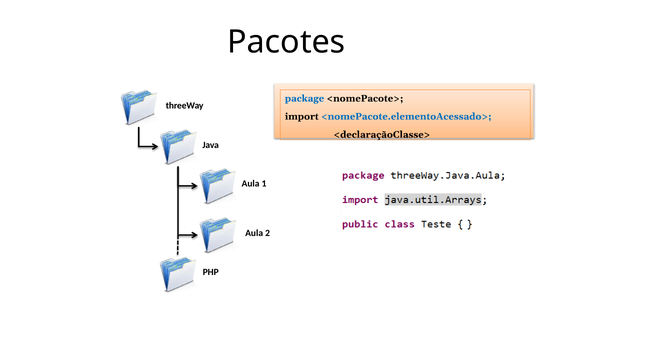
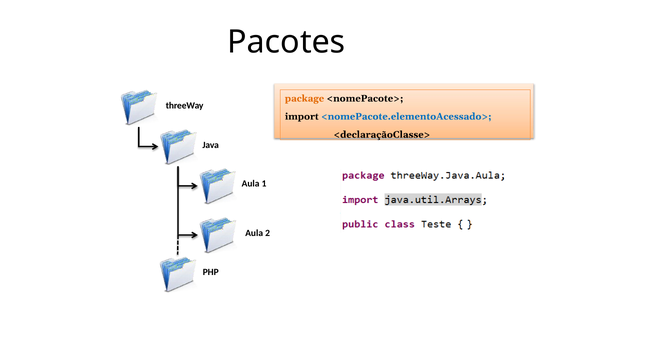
package colour: blue -> orange (305, 98)
